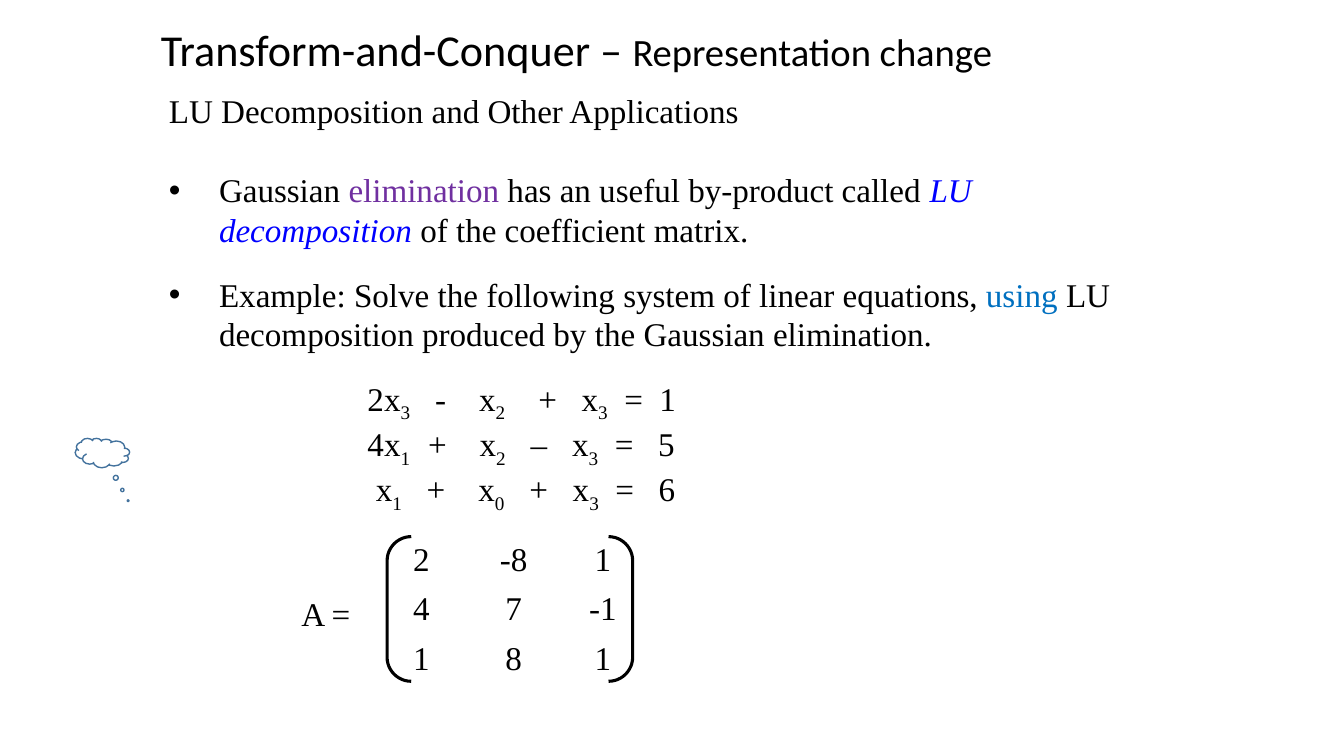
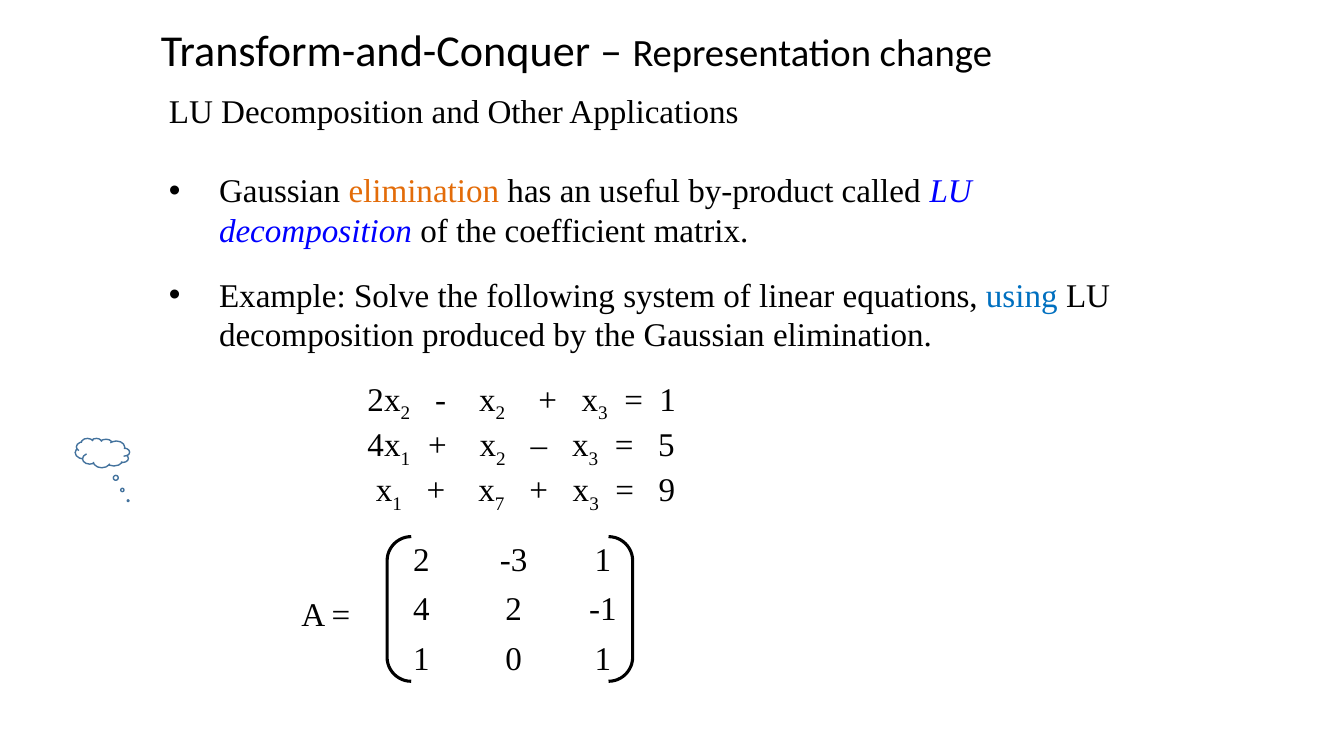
elimination colour: purple -> orange (424, 192)
3: 3 -> 2 (405, 413)
0: 0 -> 7 (500, 504)
6: 6 -> 9 (667, 491)
-8: -8 -> -3 (514, 560)
4 7: 7 -> 2 (514, 610)
8: 8 -> 0 (514, 659)
